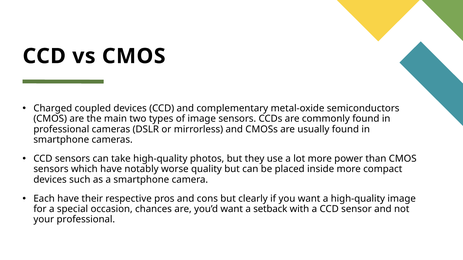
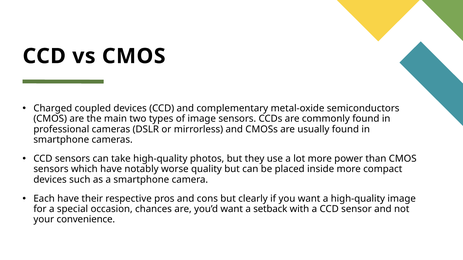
your professional: professional -> convenience (86, 220)
